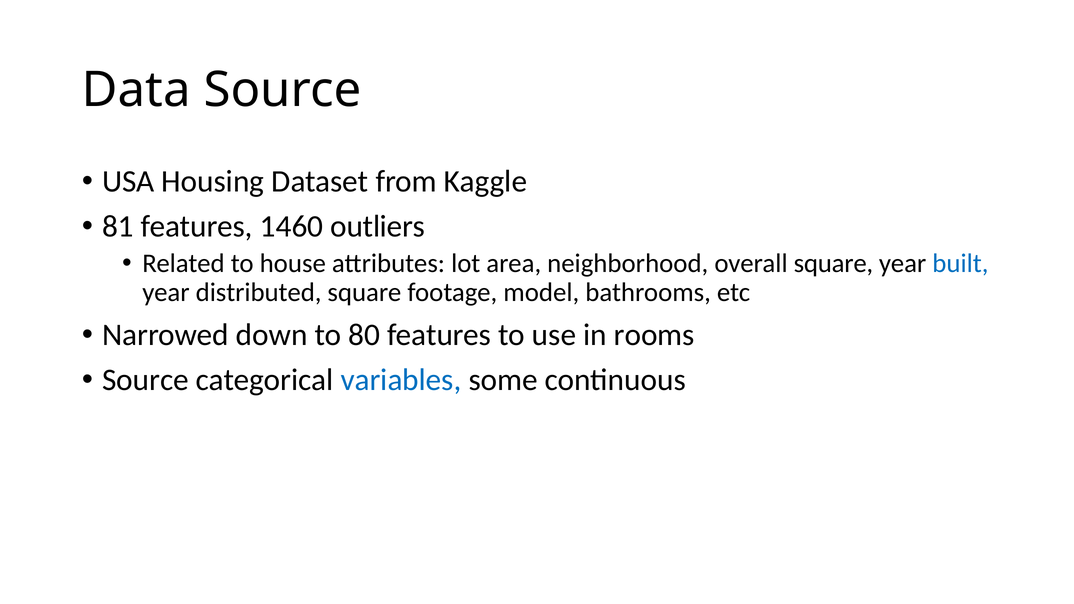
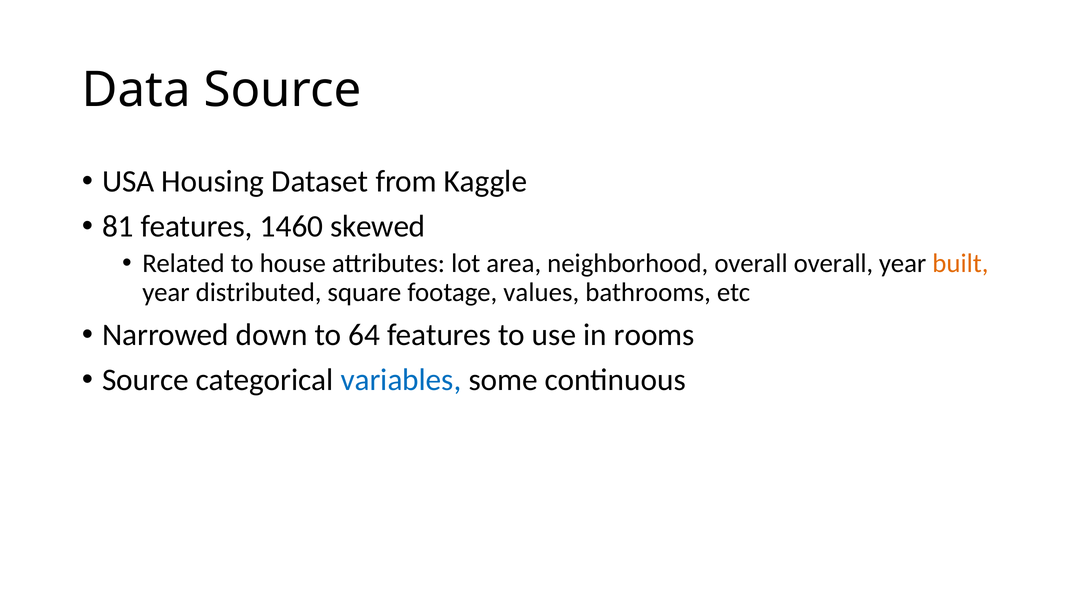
outliers: outliers -> skewed (378, 227)
overall square: square -> overall (833, 264)
built colour: blue -> orange (960, 264)
model: model -> values (541, 293)
80: 80 -> 64 (364, 335)
